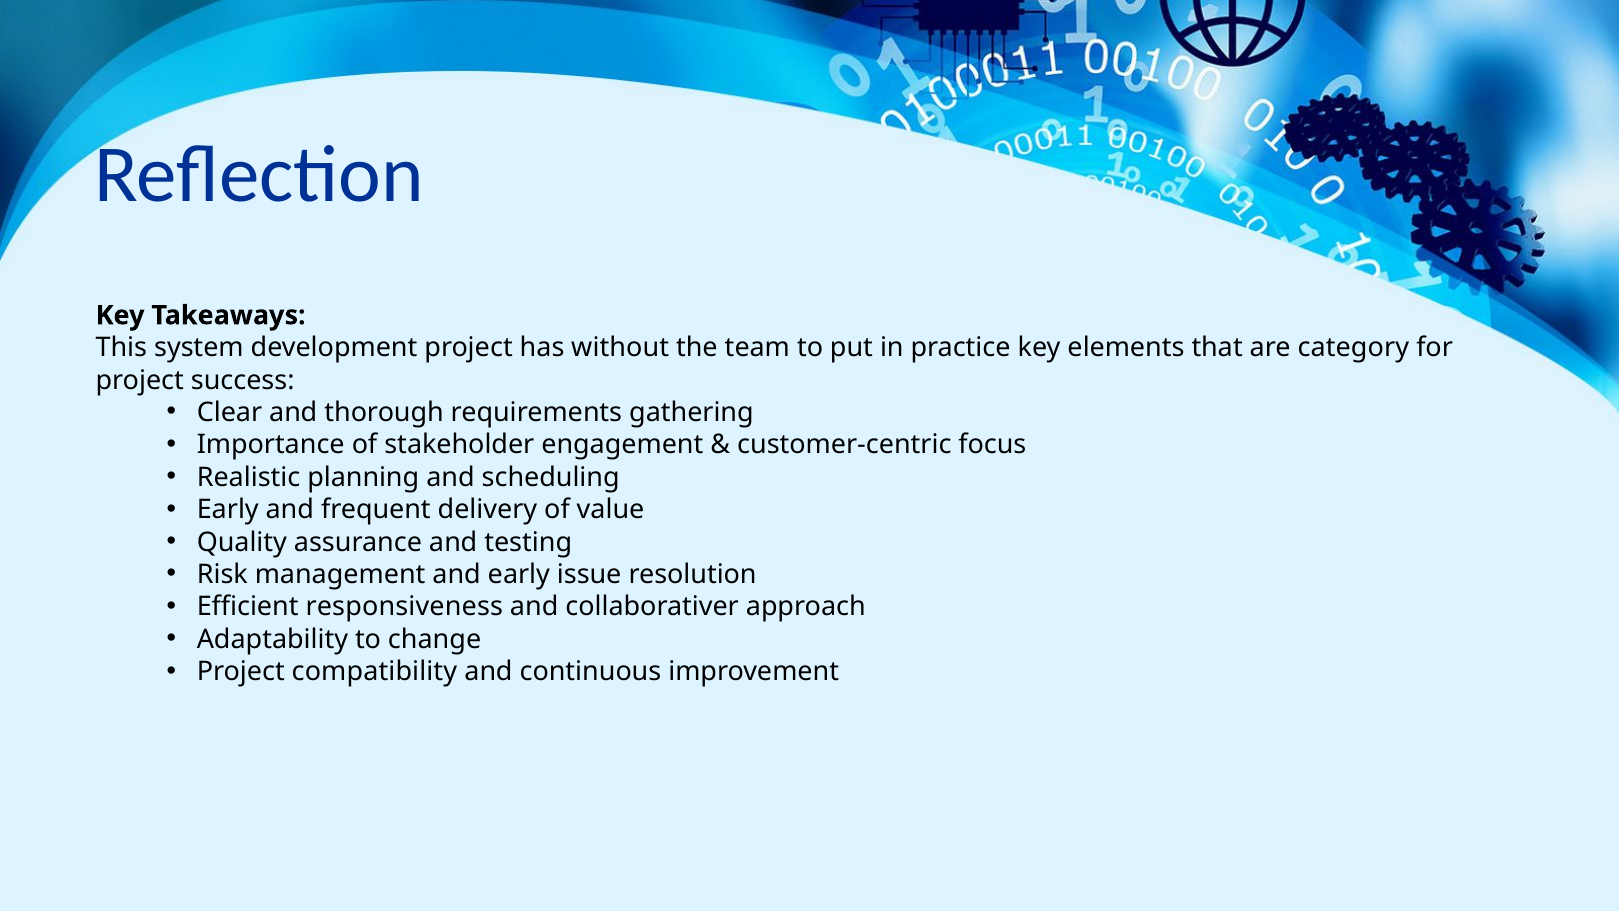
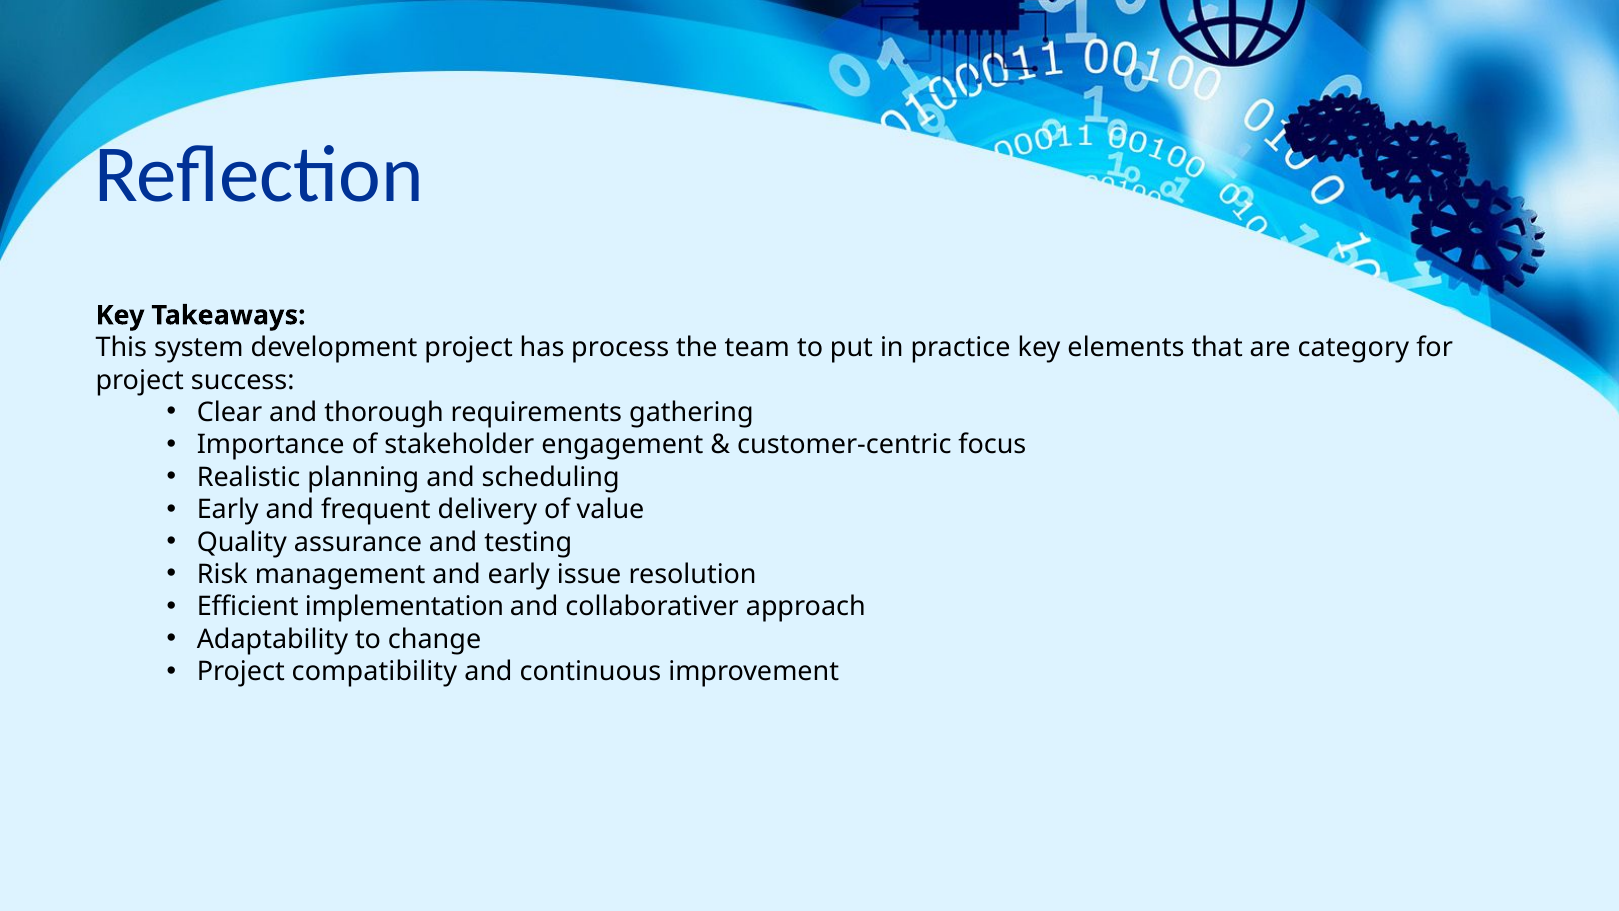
without: without -> process (620, 348)
responsiveness: responsiveness -> implementation (404, 607)
